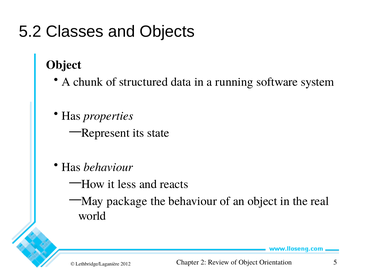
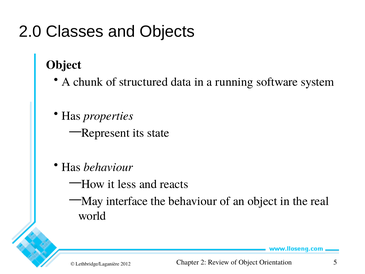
5.2: 5.2 -> 2.0 (30, 32)
package: package -> interface (127, 201)
